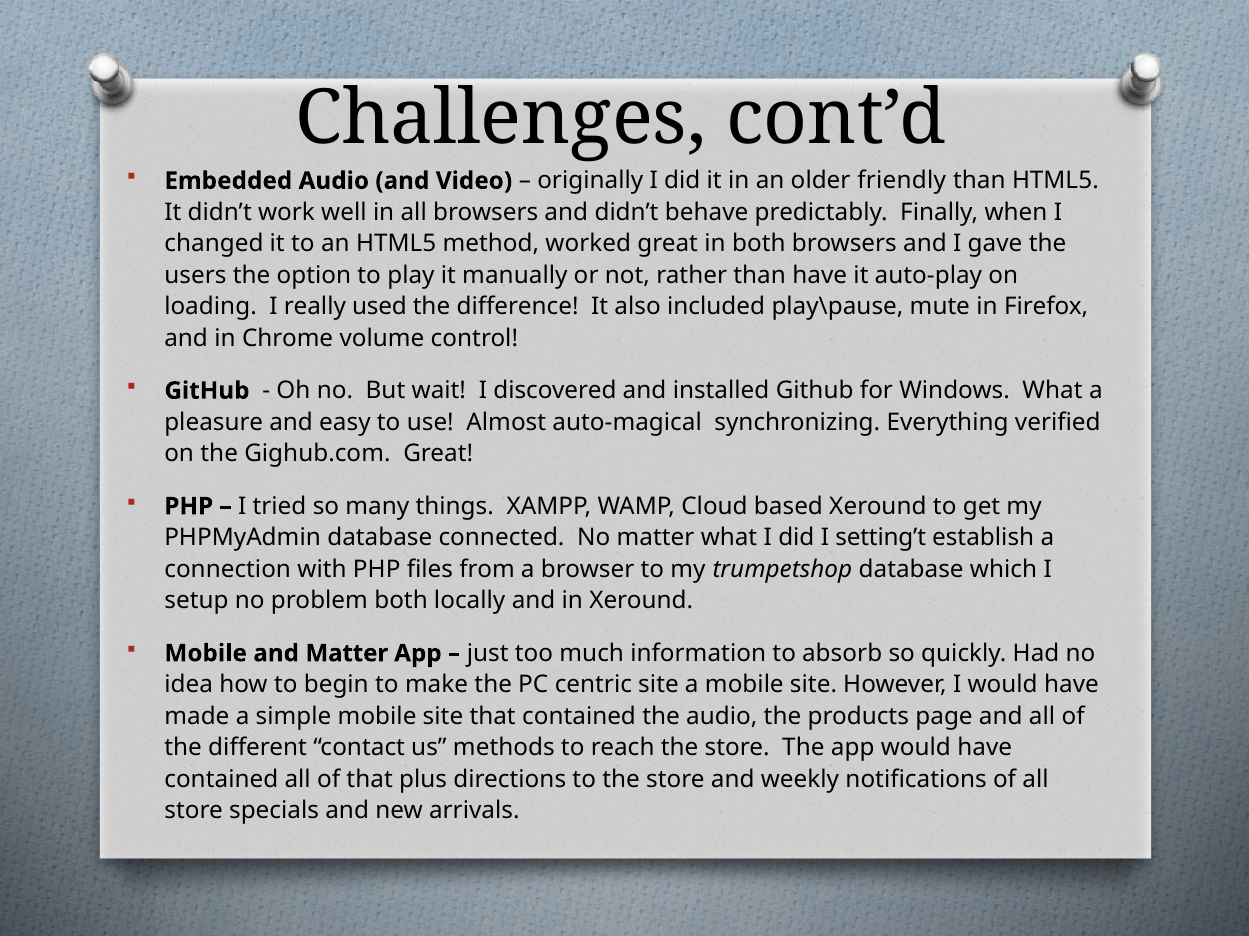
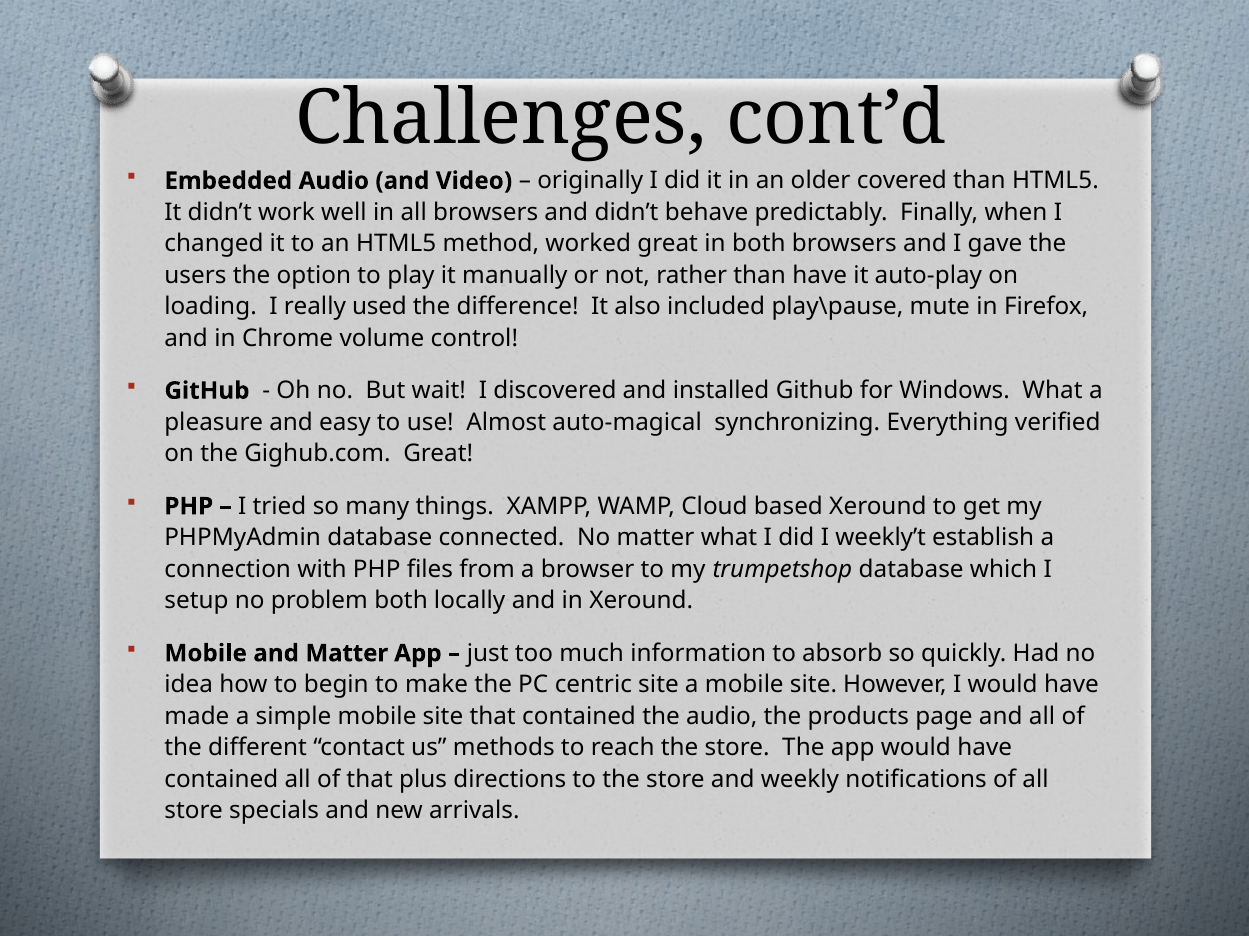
friendly: friendly -> covered (902, 181)
setting’t: setting’t -> weekly’t (881, 538)
